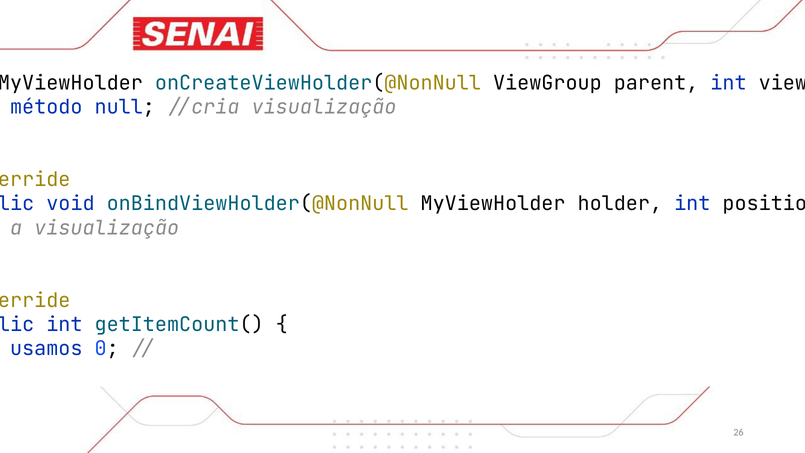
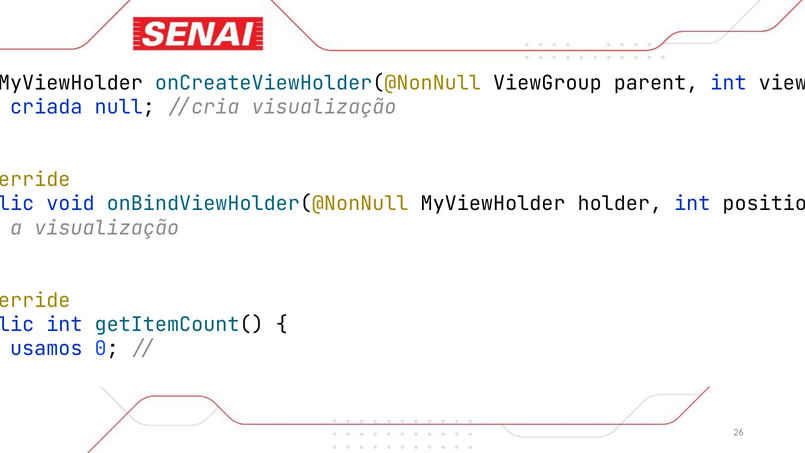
método: método -> criada (46, 107)
